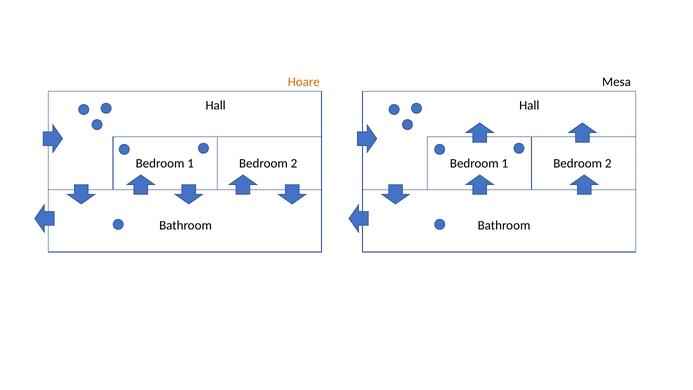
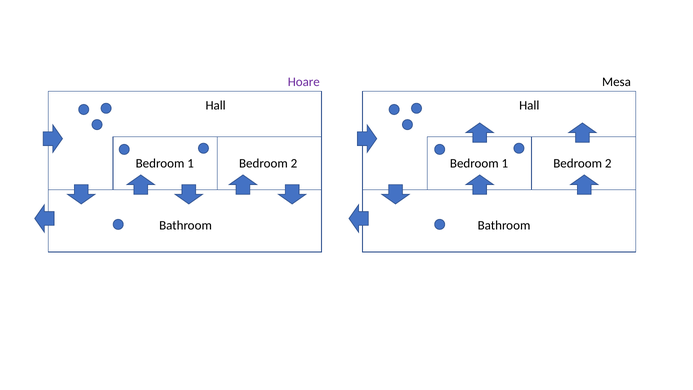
Hoare colour: orange -> purple (304, 82)
